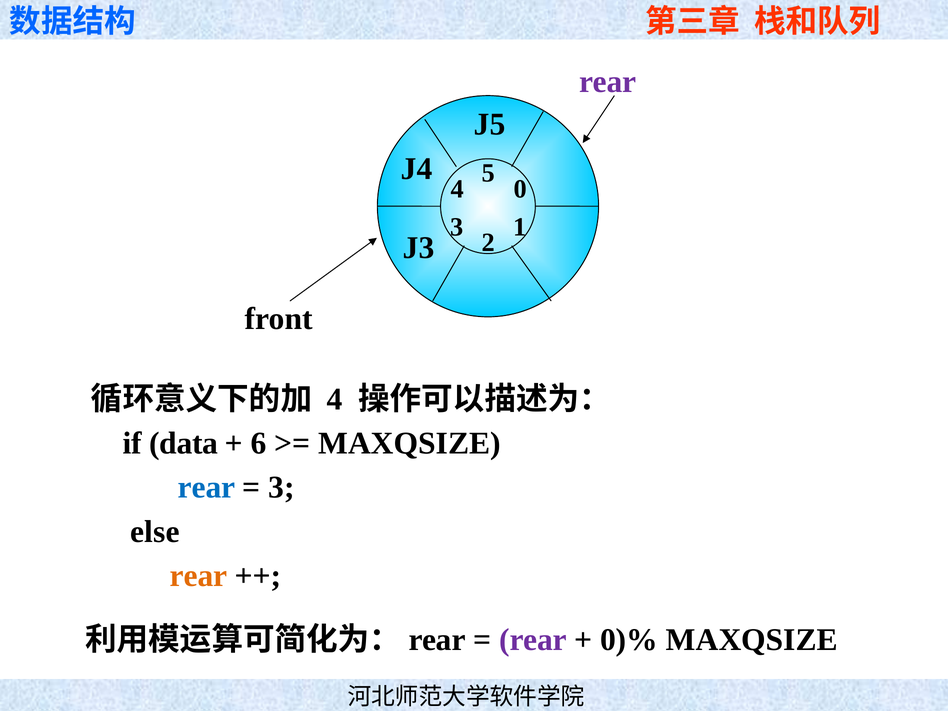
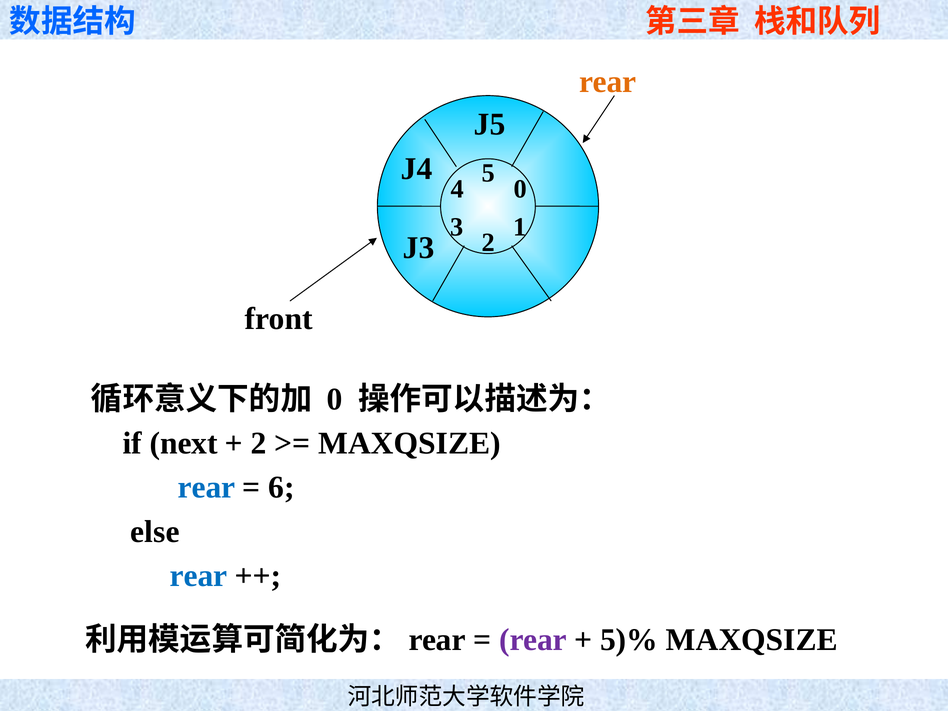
rear colour: purple -> orange (608, 82)
4: 4 -> 0 (335, 399)
data: data -> next (184, 443)
6: 6 -> 2 (258, 443)
3: 3 -> 6 (281, 488)
rear colour: orange -> blue (199, 576)
0)%: 0)% -> 5)% (629, 640)
